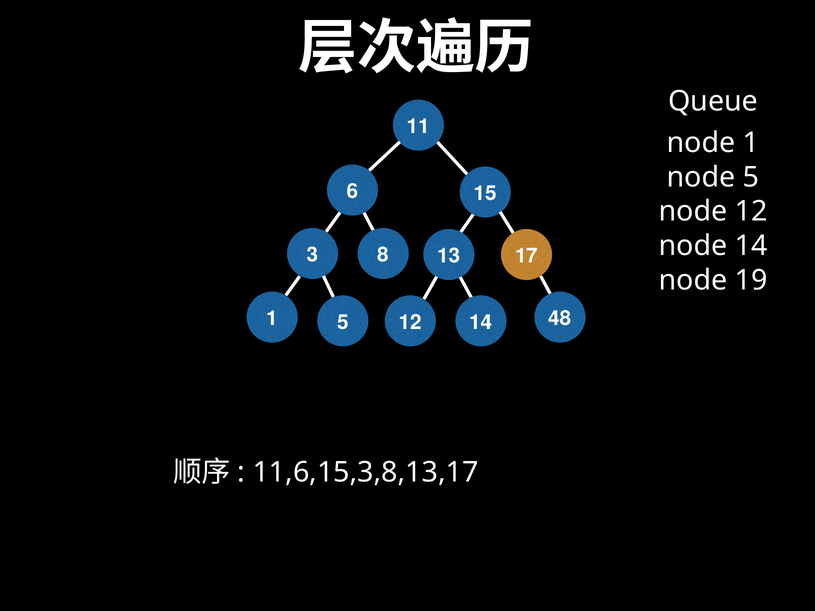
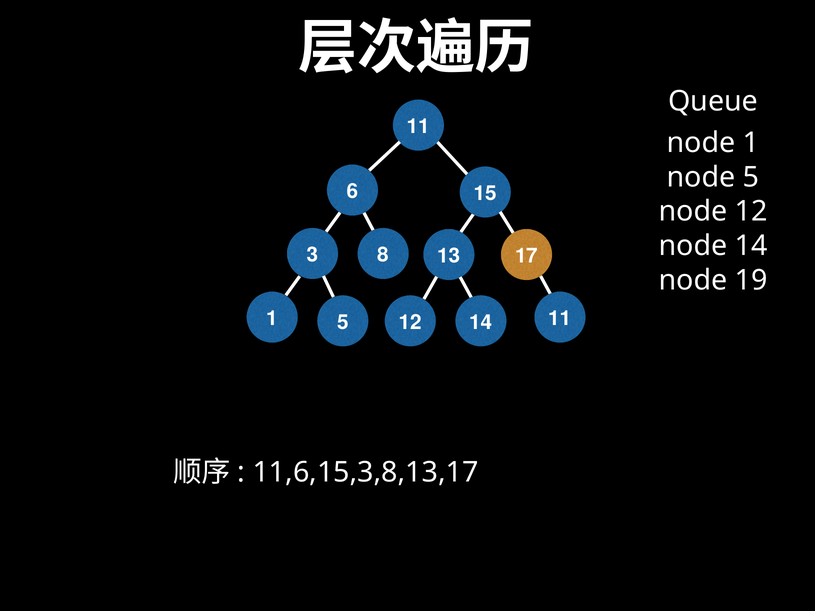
48: 48 -> 11 (560, 319)
